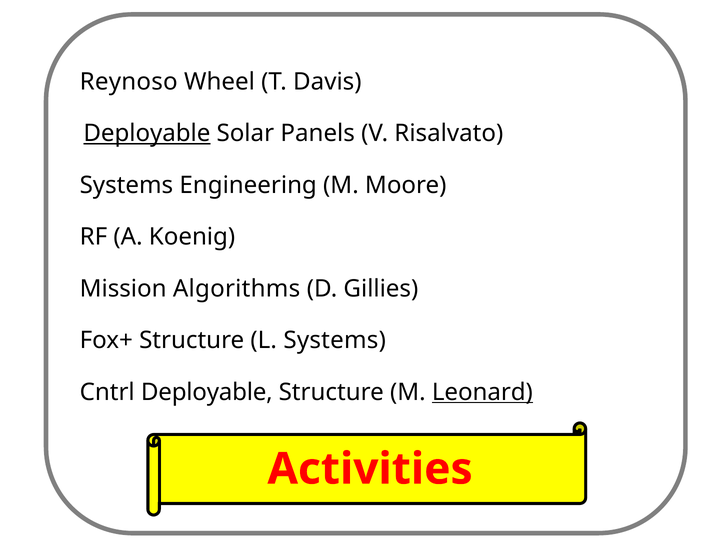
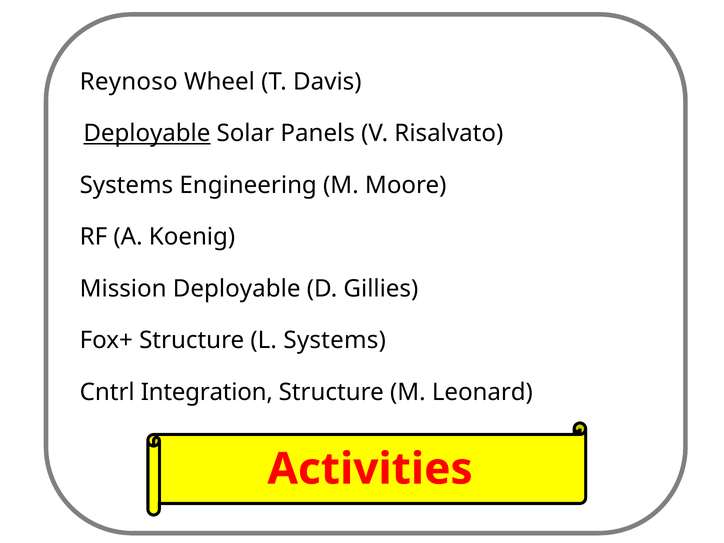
Mission Algorithms: Algorithms -> Deployable (237, 289)
Cntrl Deployable: Deployable -> Integration (207, 392)
Leonard underline: present -> none (482, 392)
